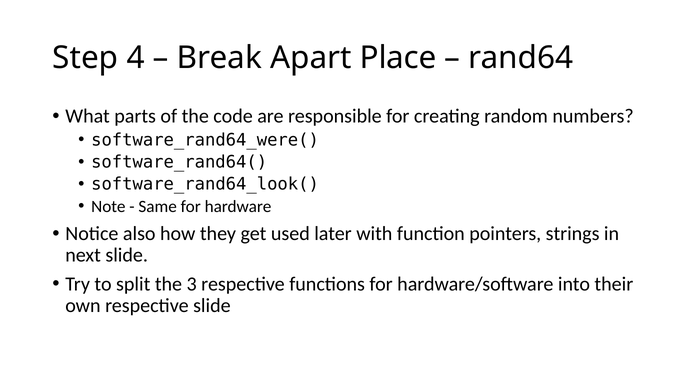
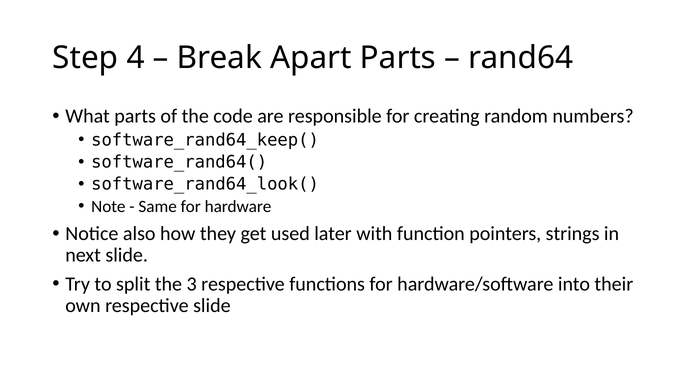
Apart Place: Place -> Parts (398, 58)
software_rand64_were(: software_rand64_were( -> software_rand64_keep( (205, 140)
